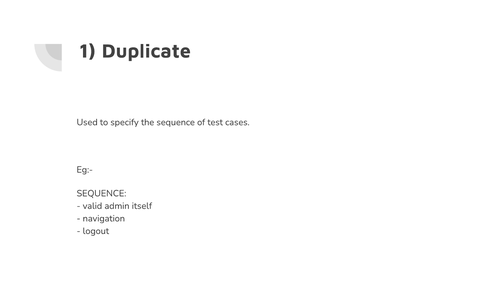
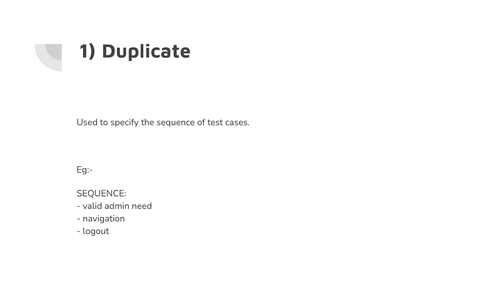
itself: itself -> need (142, 205)
